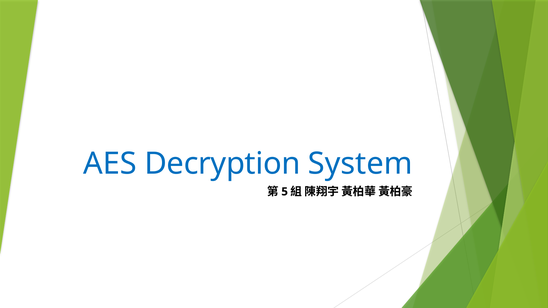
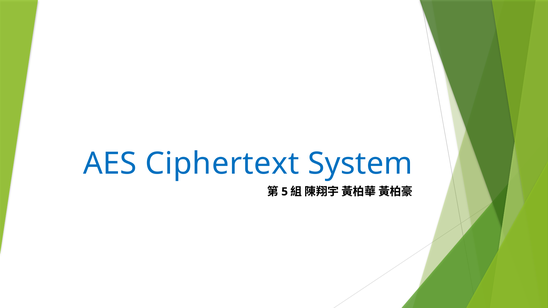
Decryption: Decryption -> Ciphertext (222, 164)
